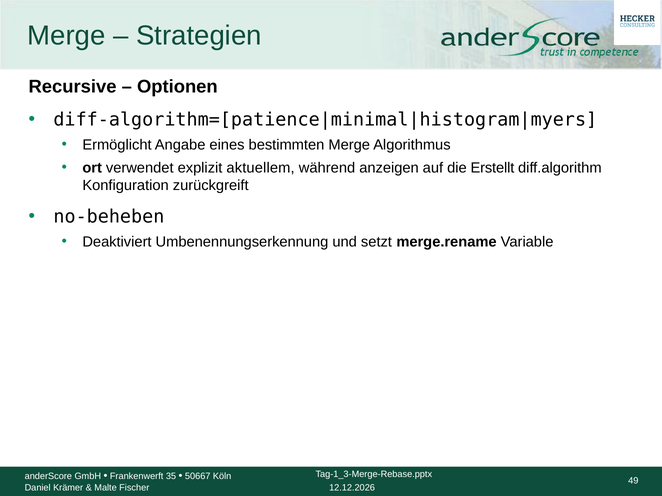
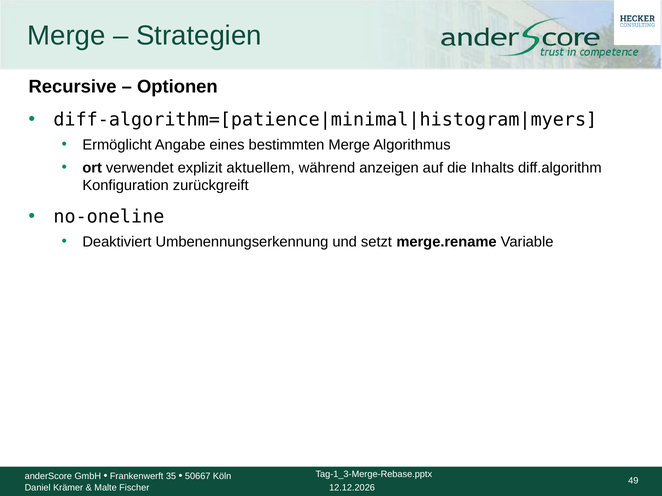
Erstellt: Erstellt -> Inhalts (492, 168)
no-beheben: no-beheben -> no-oneline (109, 217)
